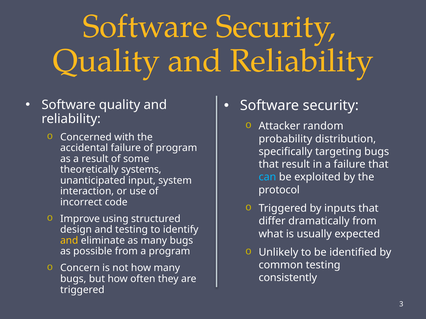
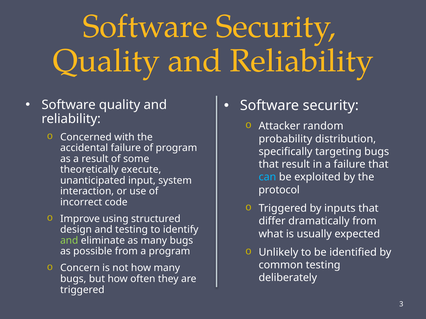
systems: systems -> execute (141, 170)
and colour: yellow -> light green (69, 241)
consistently: consistently -> deliberately (288, 278)
